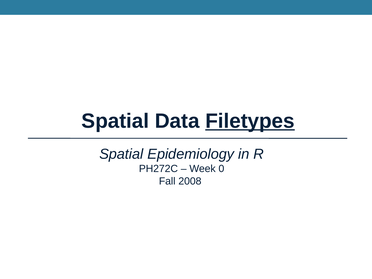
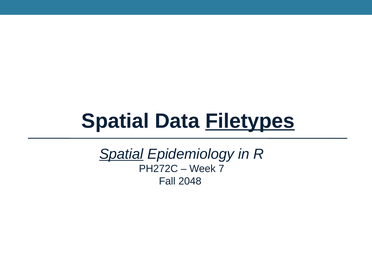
Spatial underline: none -> present (121, 154)
0: 0 -> 7 (221, 169)
2008: 2008 -> 2048 (190, 181)
